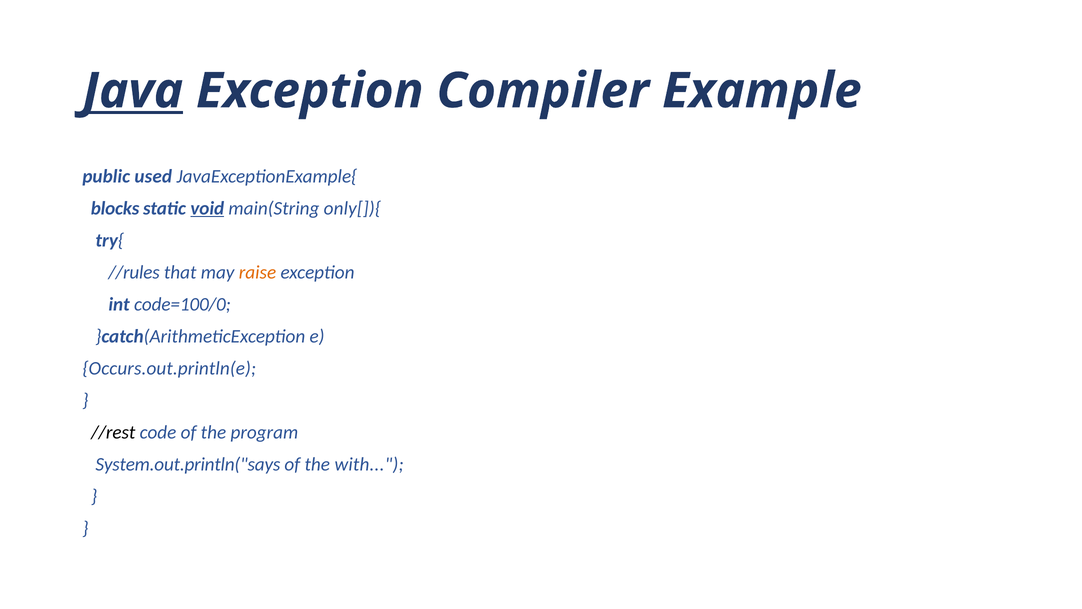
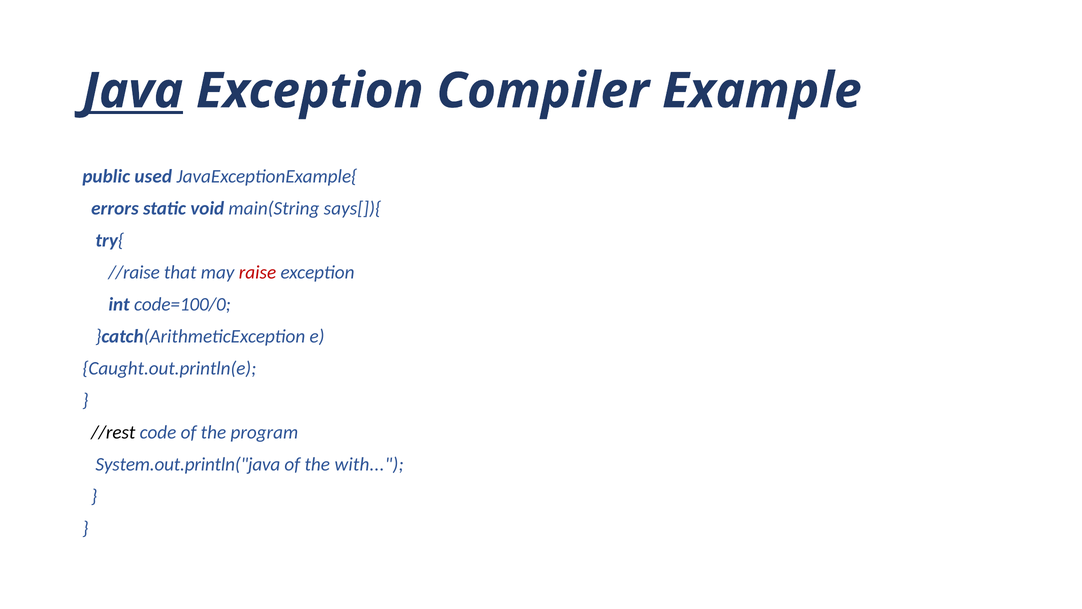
blocks: blocks -> errors (115, 208)
void underline: present -> none (207, 208)
only[]){: only[]){ -> says[]){ (352, 208)
//rules: //rules -> //raise (134, 272)
raise colour: orange -> red (258, 272)
Occurs.out.println(e: Occurs.out.println(e -> Caught.out.println(e (169, 368)
System.out.println("says: System.out.println("says -> System.out.println("java (188, 464)
